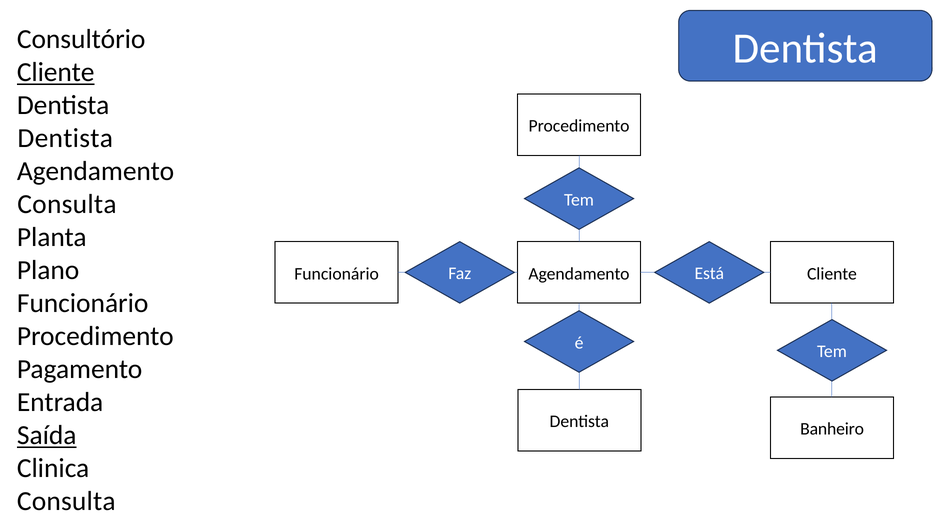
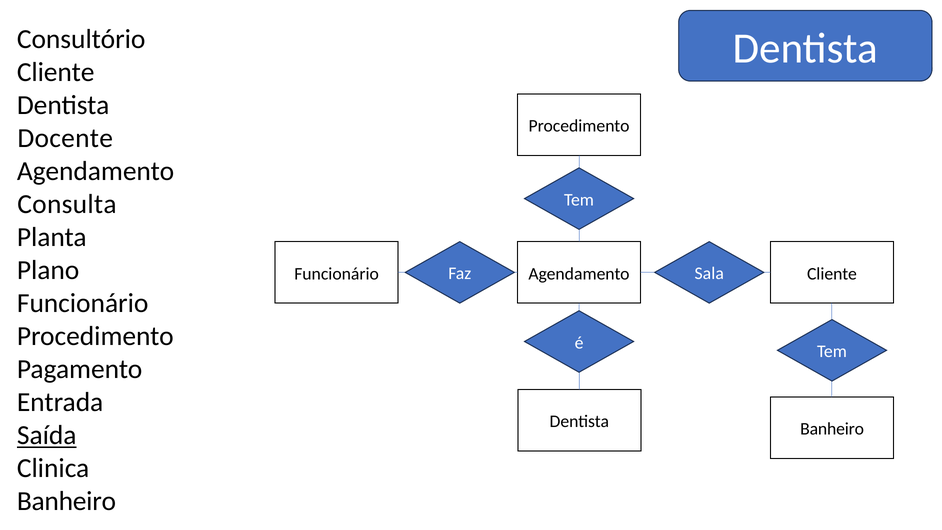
Cliente underline: present -> none (56, 72)
Dentista: Dentista -> Docente (65, 138)
Está: Está -> Sala (709, 274)
Consulta: Consulta -> Banheiro (66, 501)
